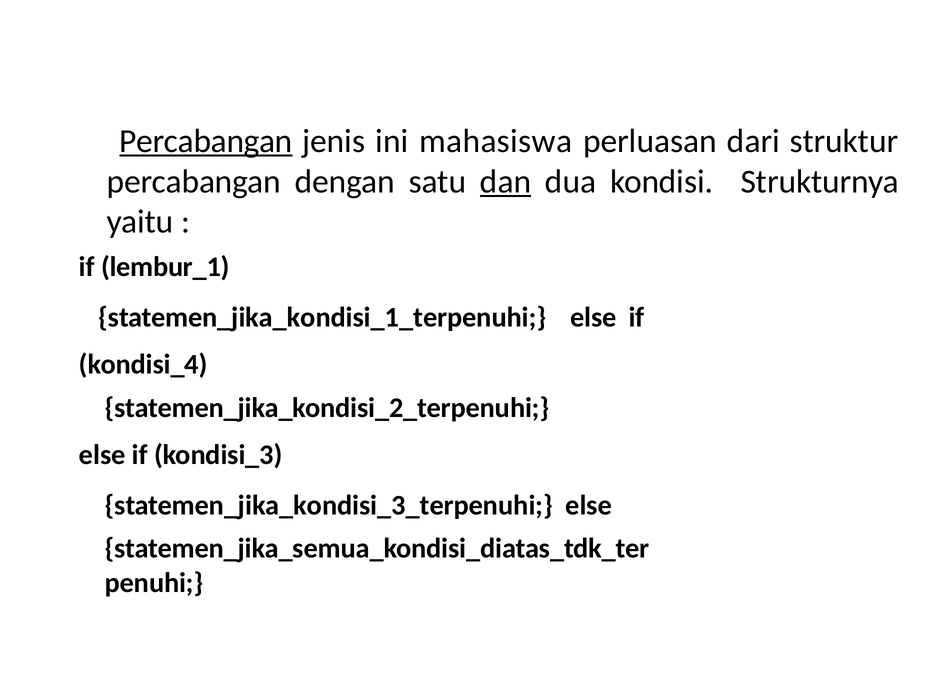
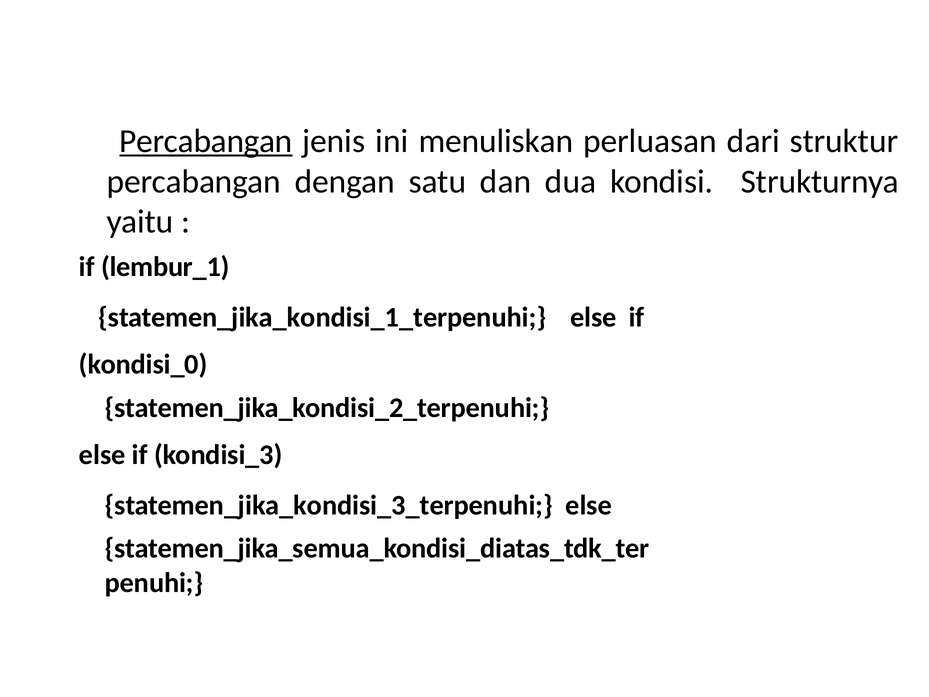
mahasiswa: mahasiswa -> menuliskan (496, 141)
dan underline: present -> none (506, 181)
kondisi_4: kondisi_4 -> kondisi_0 (143, 364)
